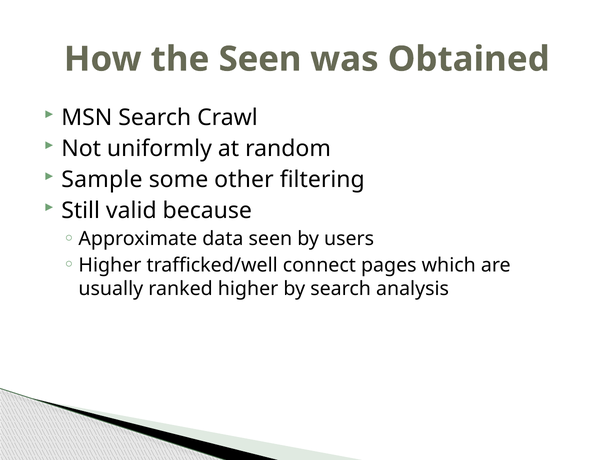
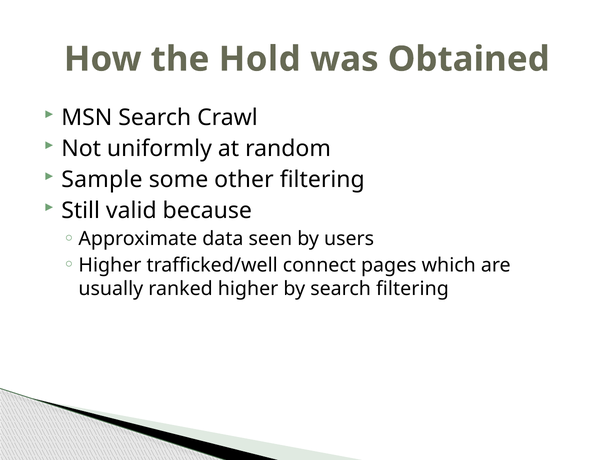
the Seen: Seen -> Hold (260, 59)
search analysis: analysis -> filtering (412, 289)
